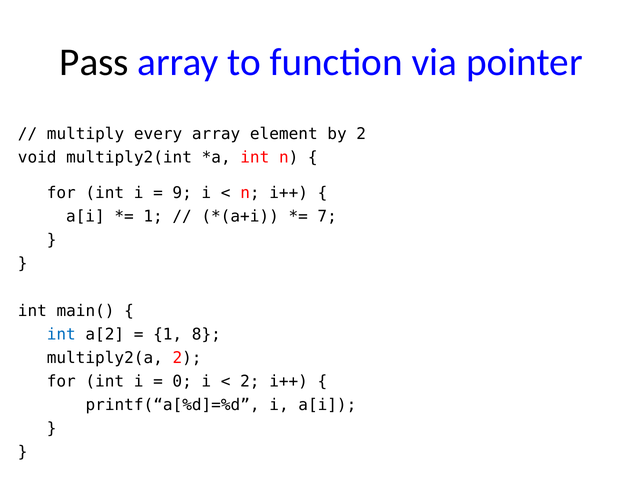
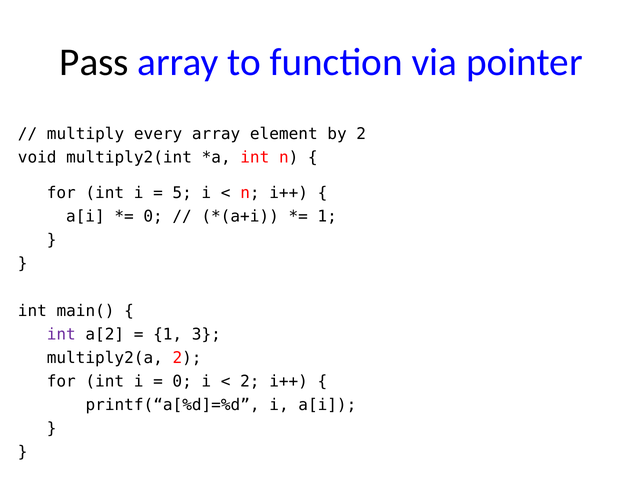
9: 9 -> 5 (182, 193)
1: 1 -> 0 (153, 217)
7: 7 -> 1 (327, 217)
int colour: blue -> purple (61, 334)
8: 8 -> 3 (206, 334)
